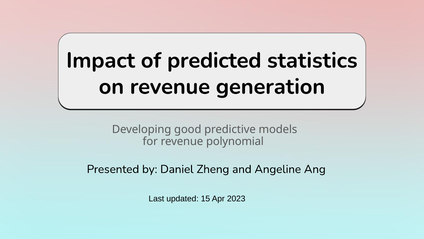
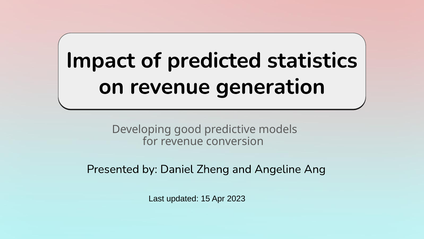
polynomial: polynomial -> conversion (235, 141)
